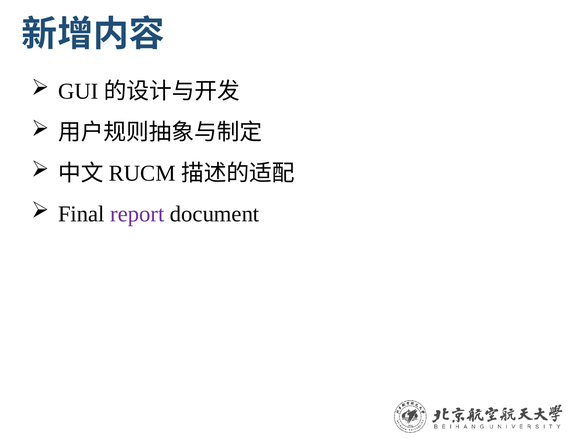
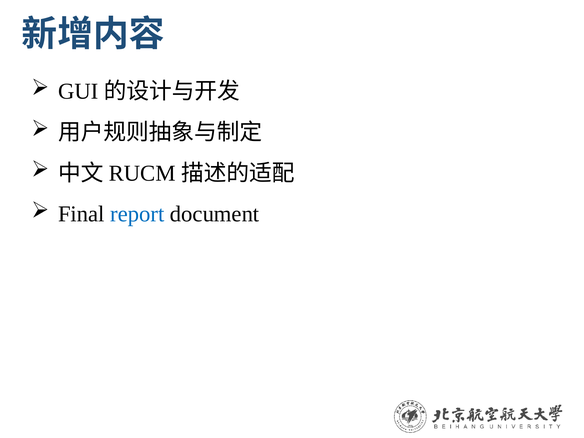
report colour: purple -> blue (137, 214)
